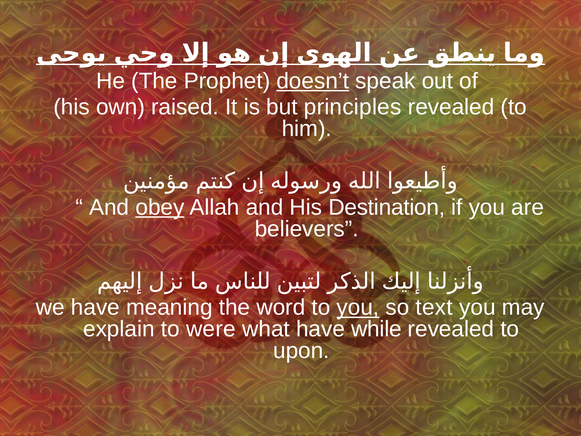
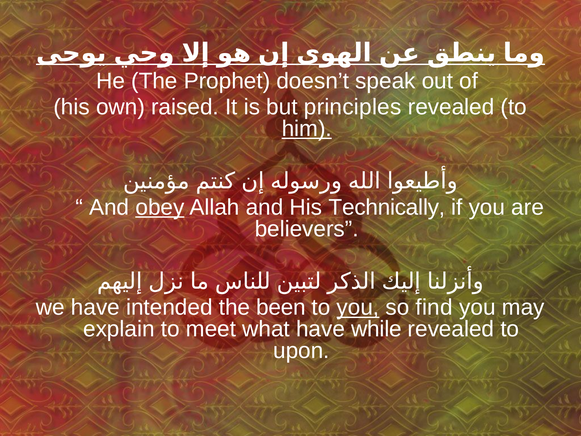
doesn’t underline: present -> none (313, 81)
him underline: none -> present (307, 129)
Destination: Destination -> Technically (387, 207)
meaning: meaning -> intended (169, 307)
word: word -> been (281, 307)
text: text -> find (434, 307)
were: were -> meet (211, 329)
